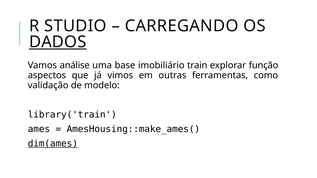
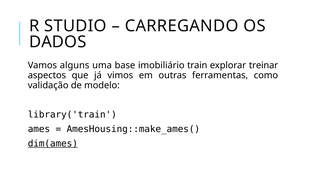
DADOS underline: present -> none (58, 42)
análise: análise -> alguns (75, 66)
função: função -> treinar (264, 66)
